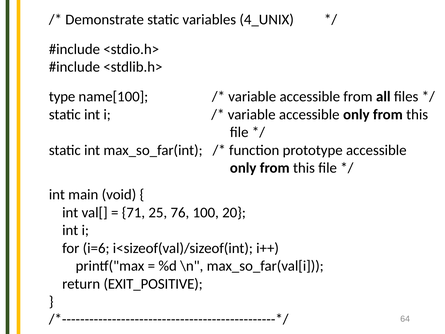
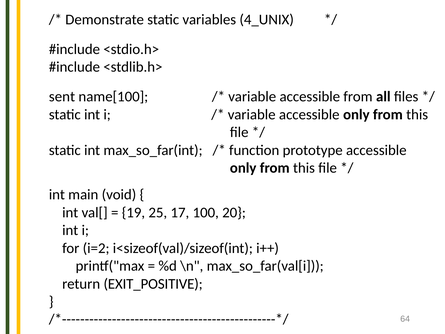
type: type -> sent (62, 97)
71: 71 -> 19 (133, 212)
76: 76 -> 17 (180, 212)
i=6: i=6 -> i=2 (96, 248)
